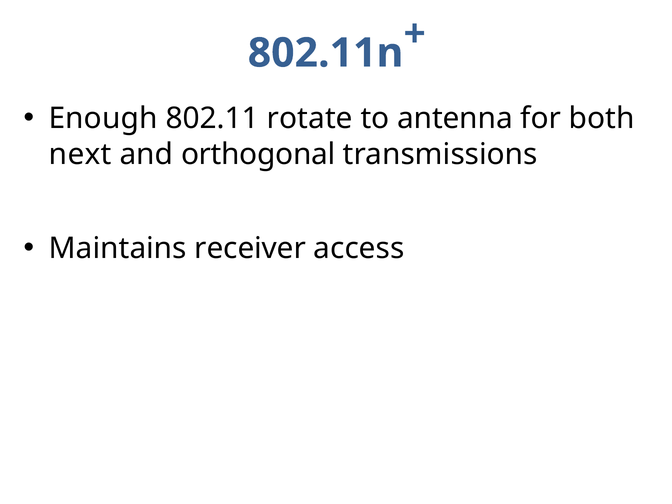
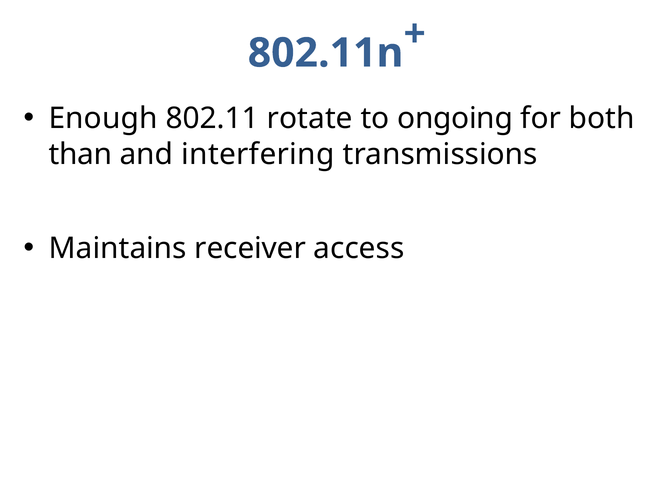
antenna: antenna -> ongoing (455, 119)
next: next -> than (80, 154)
orthogonal: orthogonal -> interfering (258, 154)
